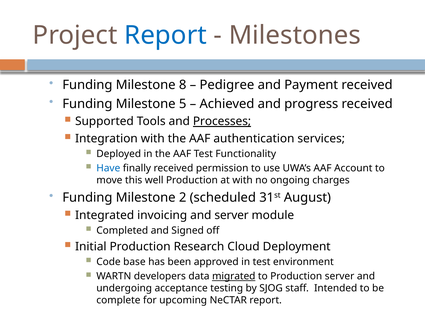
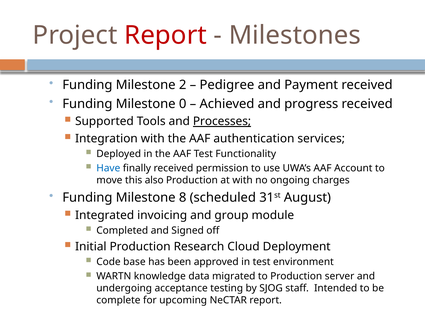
Report colour: blue -> red (165, 35)
8: 8 -> 2 (183, 85)
5: 5 -> 0 (183, 104)
well: well -> also (154, 181)
2: 2 -> 8 (183, 198)
and server: server -> group (232, 216)
developers: developers -> knowledge (160, 277)
migrated underline: present -> none (234, 277)
